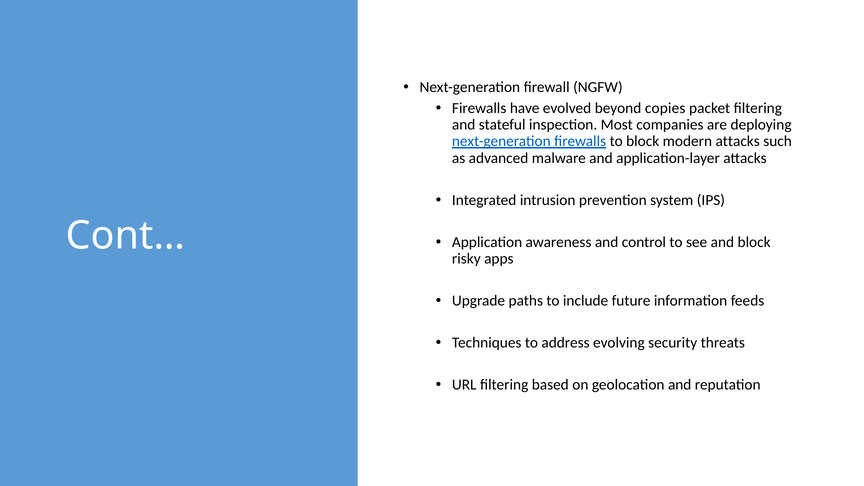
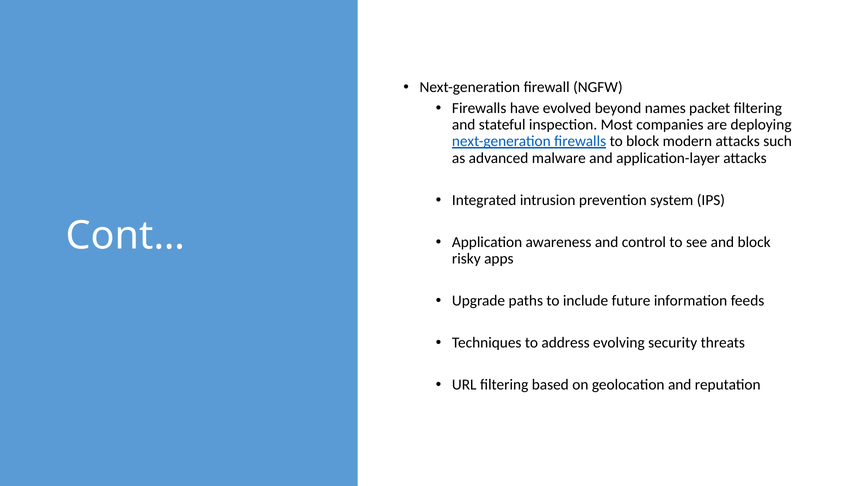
copies: copies -> names (665, 108)
